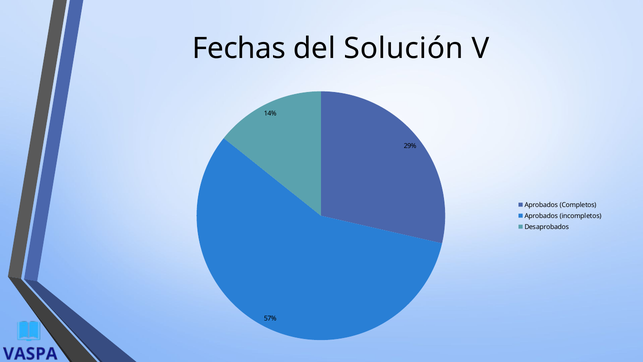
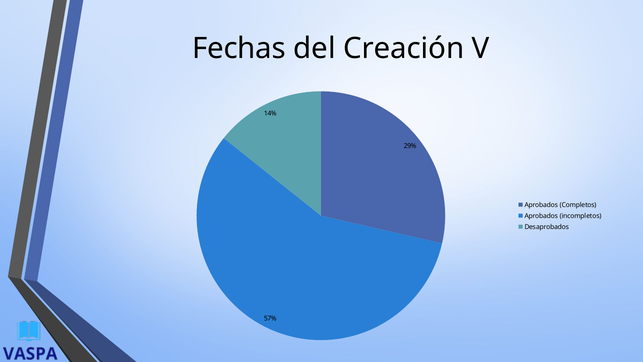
Solución: Solución -> Creación (404, 48)
